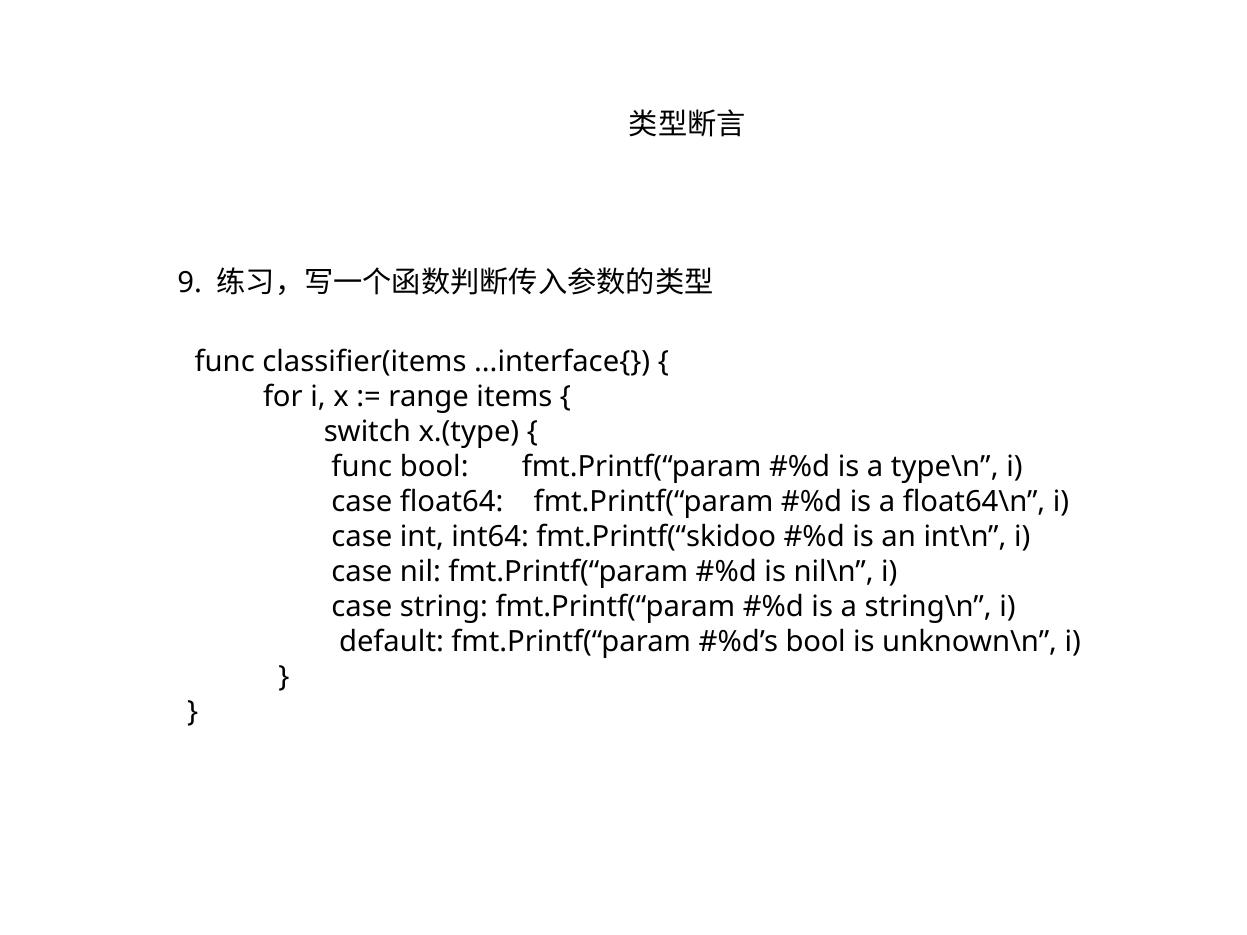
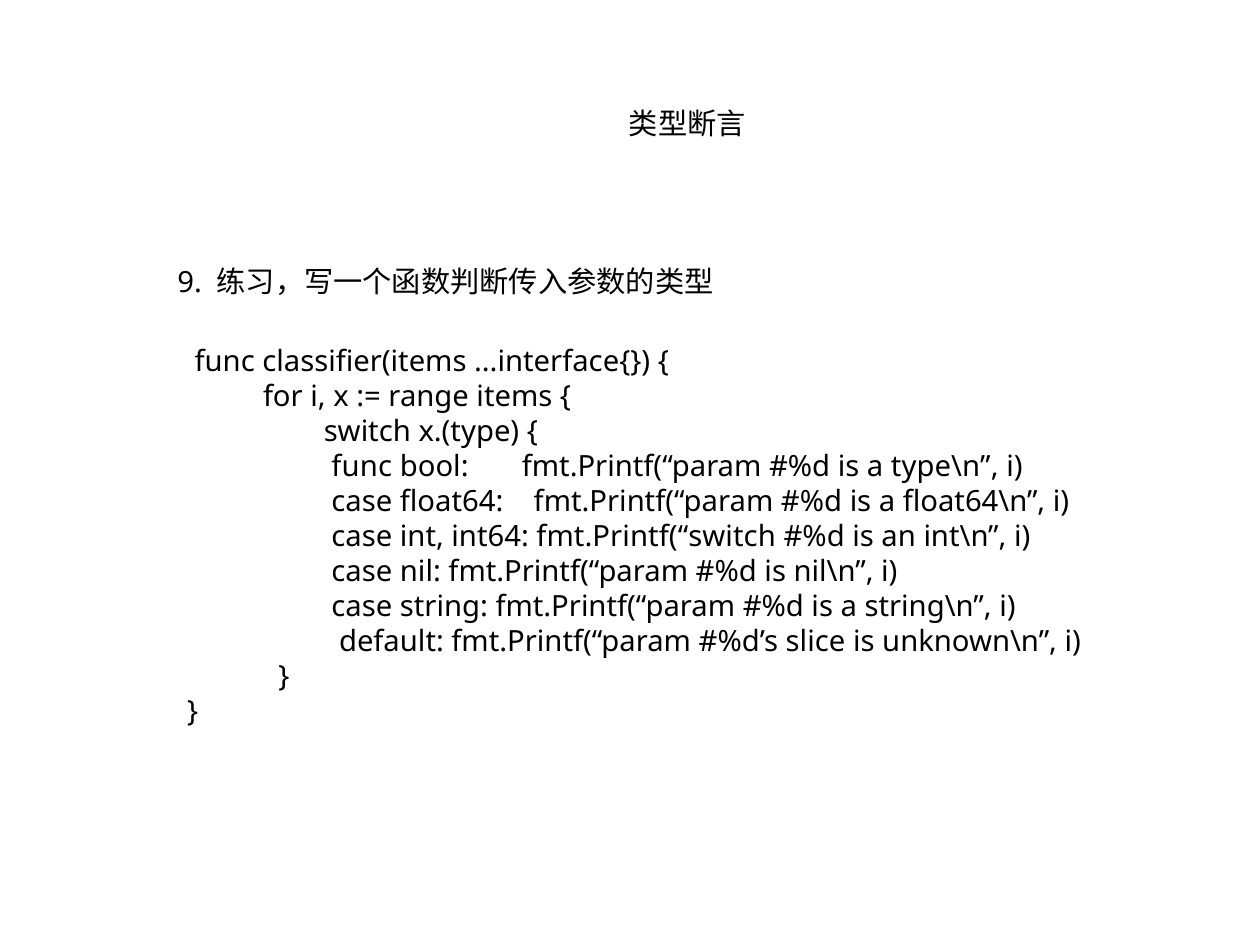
fmt.Printf(“skidoo: fmt.Printf(“skidoo -> fmt.Printf(“switch (656, 537)
bool: bool -> slice (816, 642)
